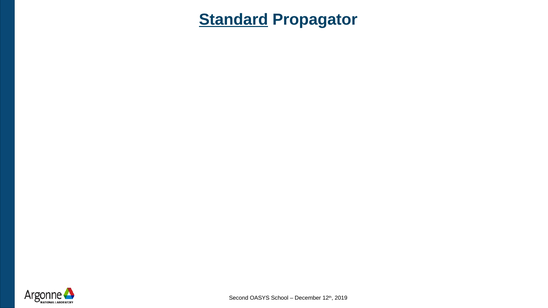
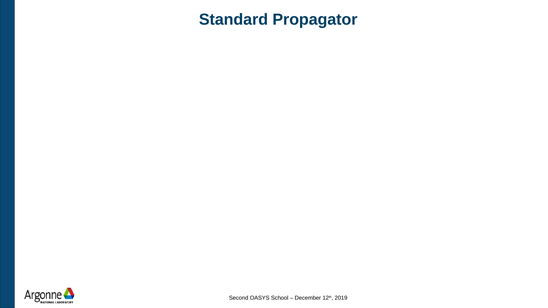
Standard underline: present -> none (233, 20)
